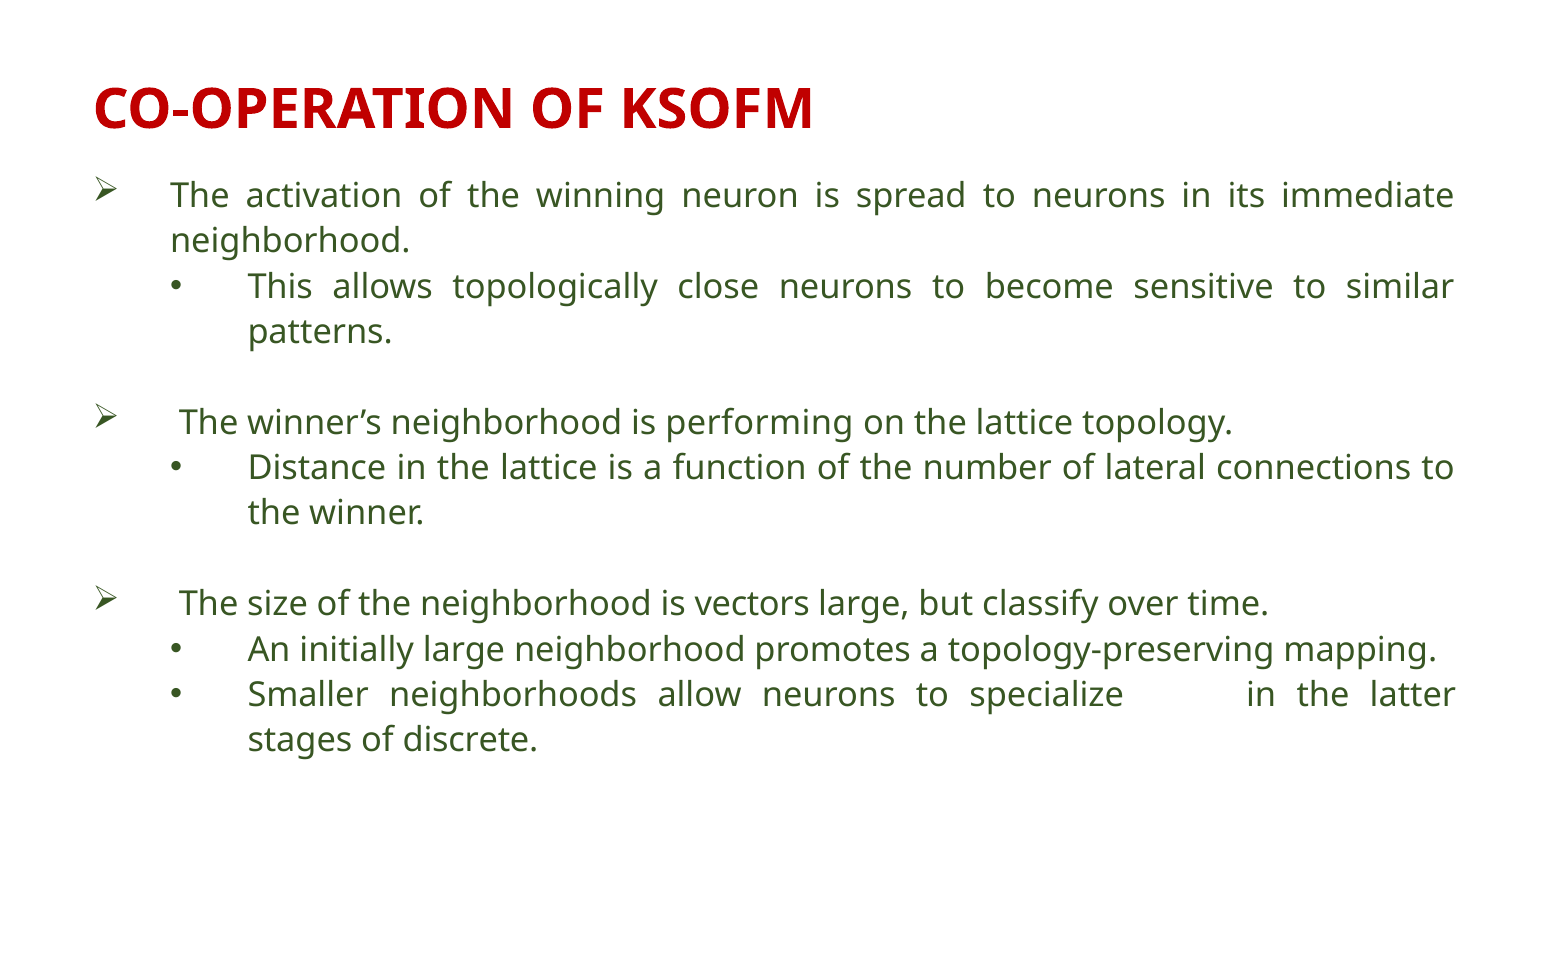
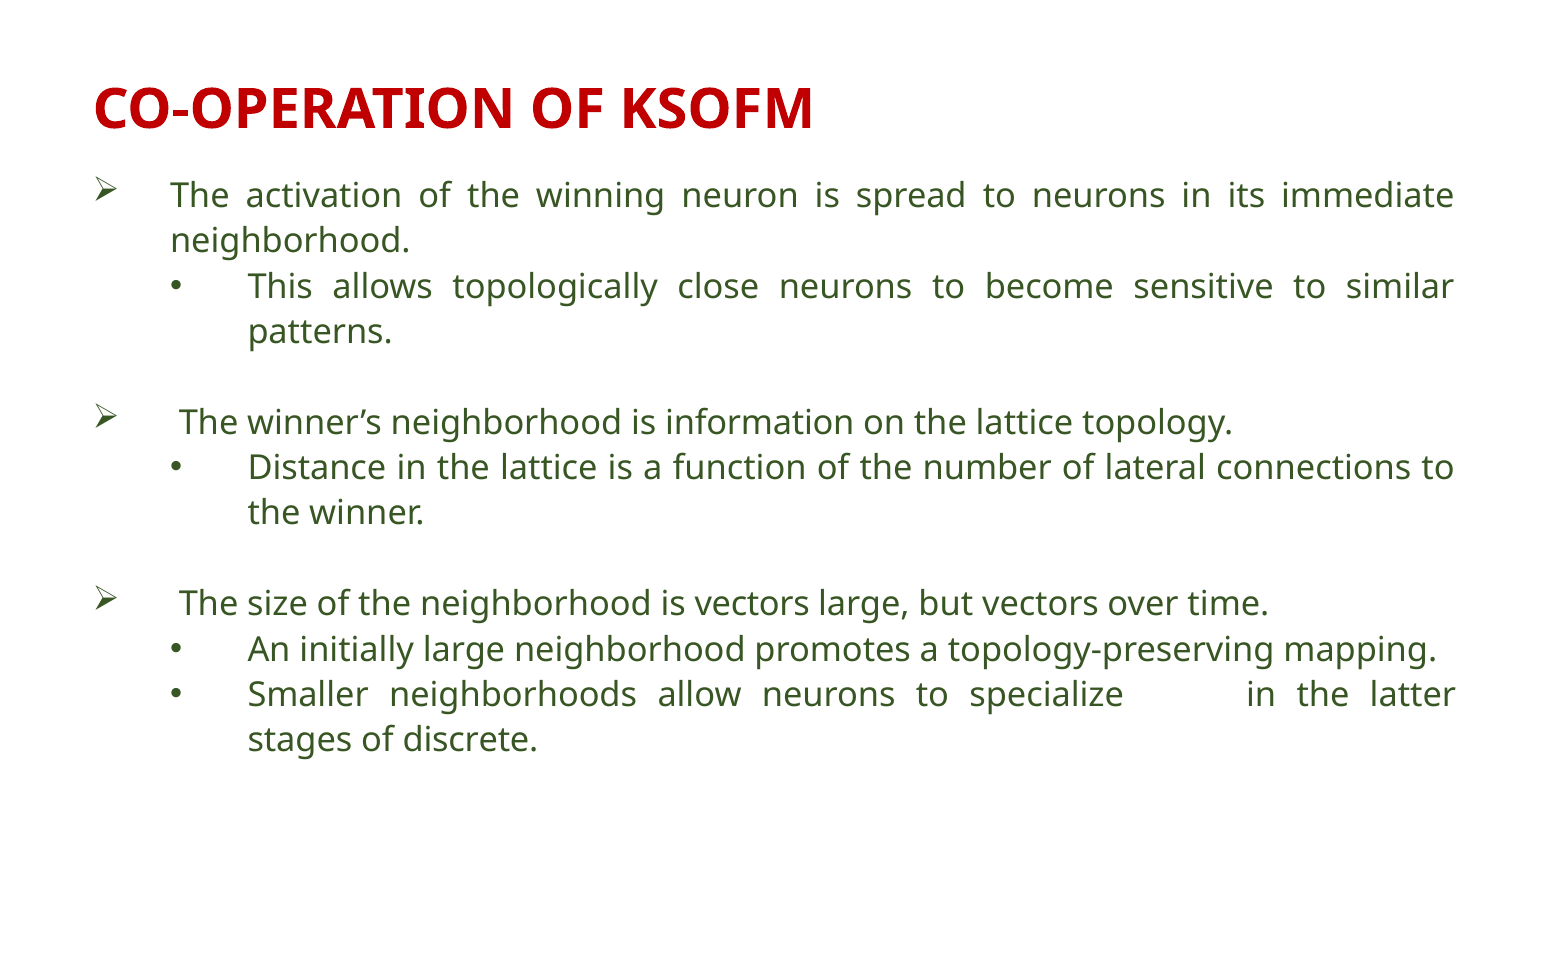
performing: performing -> information (760, 423)
but classify: classify -> vectors (1041, 604)
